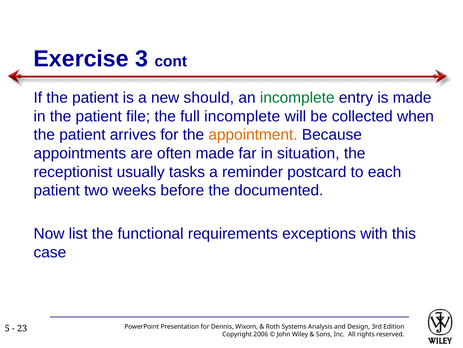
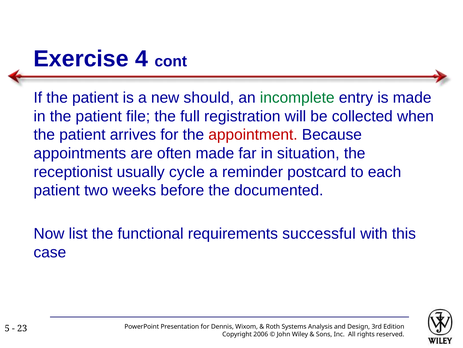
3: 3 -> 4 (142, 59)
full incomplete: incomplete -> registration (242, 116)
appointment colour: orange -> red (253, 135)
tasks: tasks -> cycle (187, 172)
exceptions: exceptions -> successful (319, 233)
